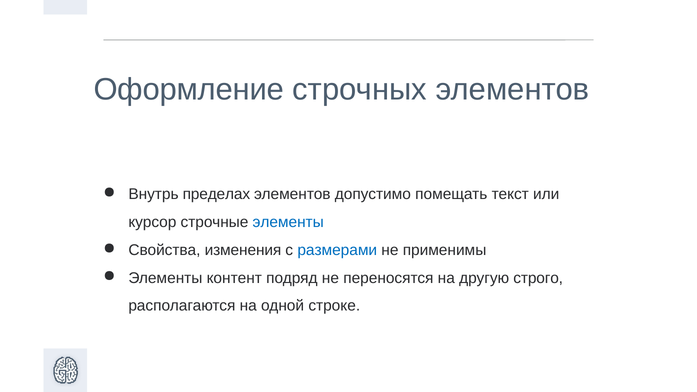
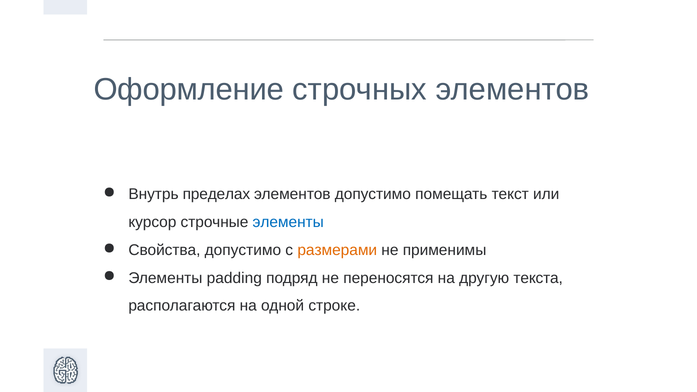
Свойства изменения: изменения -> допустимо (243, 250)
размерами colour: blue -> orange (337, 250)
контент: контент -> padding (234, 278)
строго: строго -> текста (538, 278)
